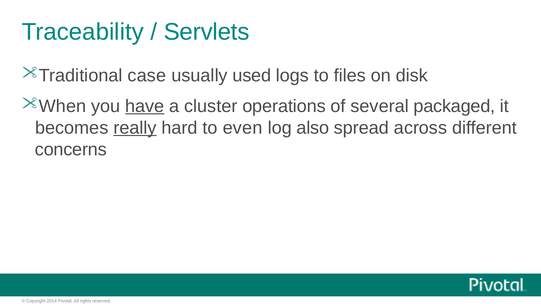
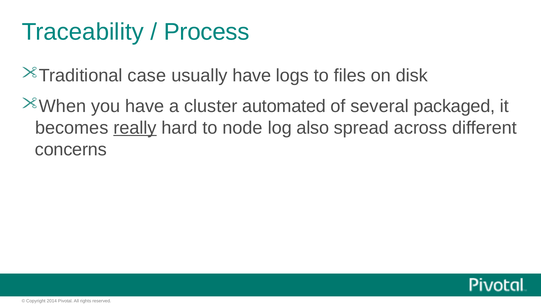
Servlets: Servlets -> Process (207, 32)
usually used: used -> have (252, 76)
have underline: present -> none (145, 106)
operations: operations -> automated (284, 106)
even: even -> node (243, 128)
